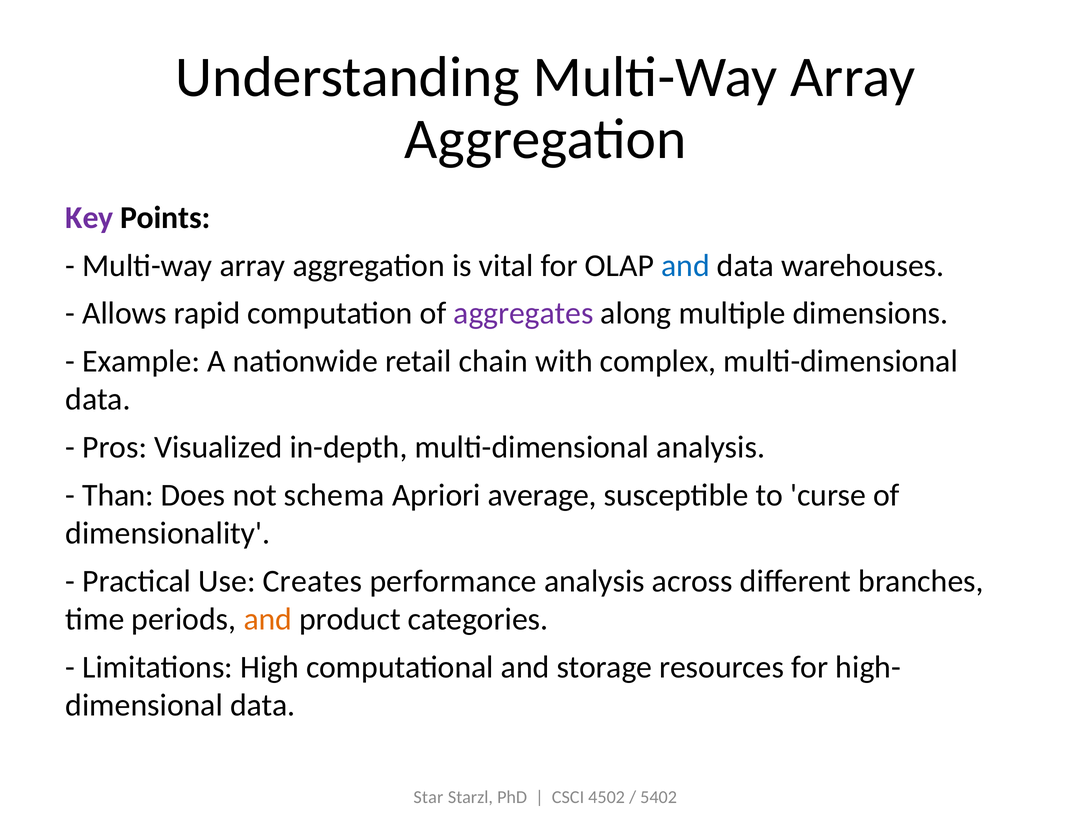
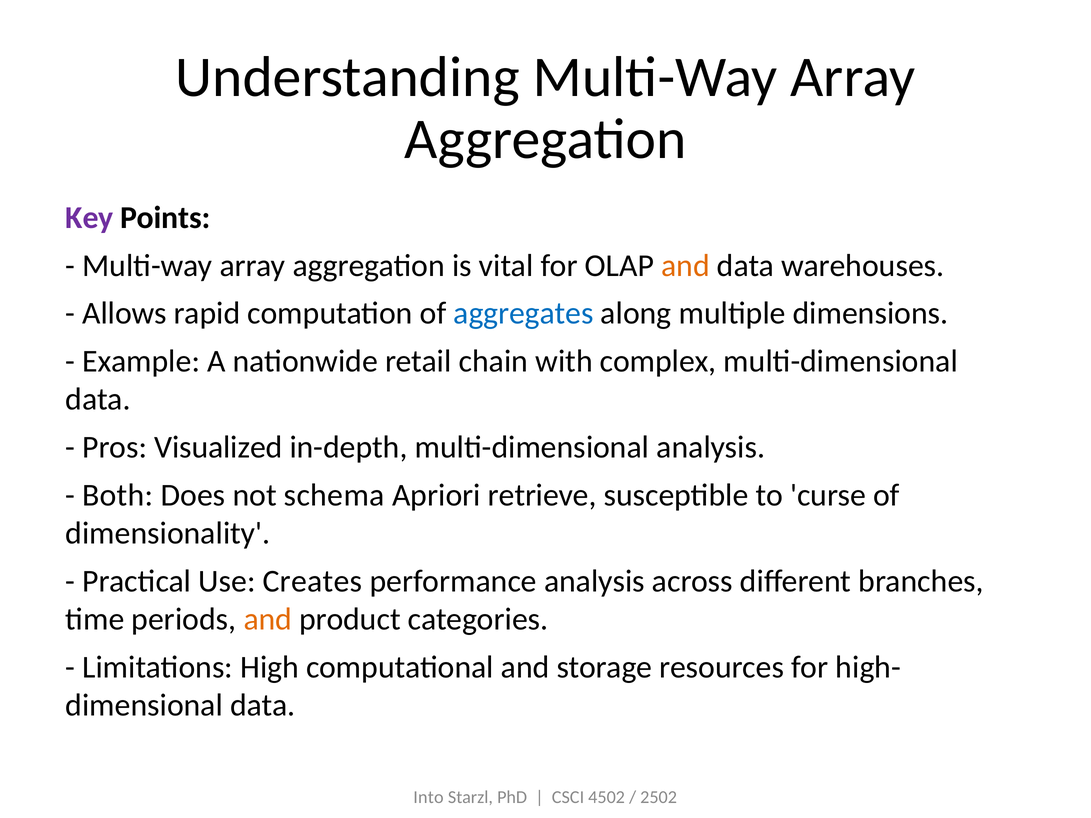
and colour: blue -> orange (686, 266)
aggregates colour: purple -> blue (523, 313)
Than: Than -> Both (118, 495)
average: average -> retrieve (542, 495)
Star: Star -> Into (428, 798)
5402: 5402 -> 2502 (659, 798)
